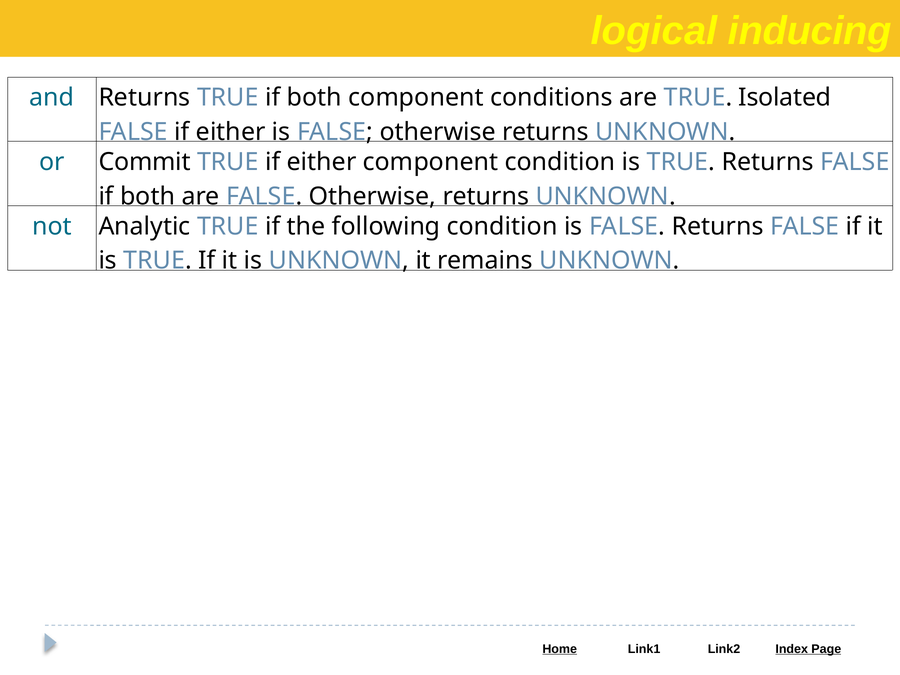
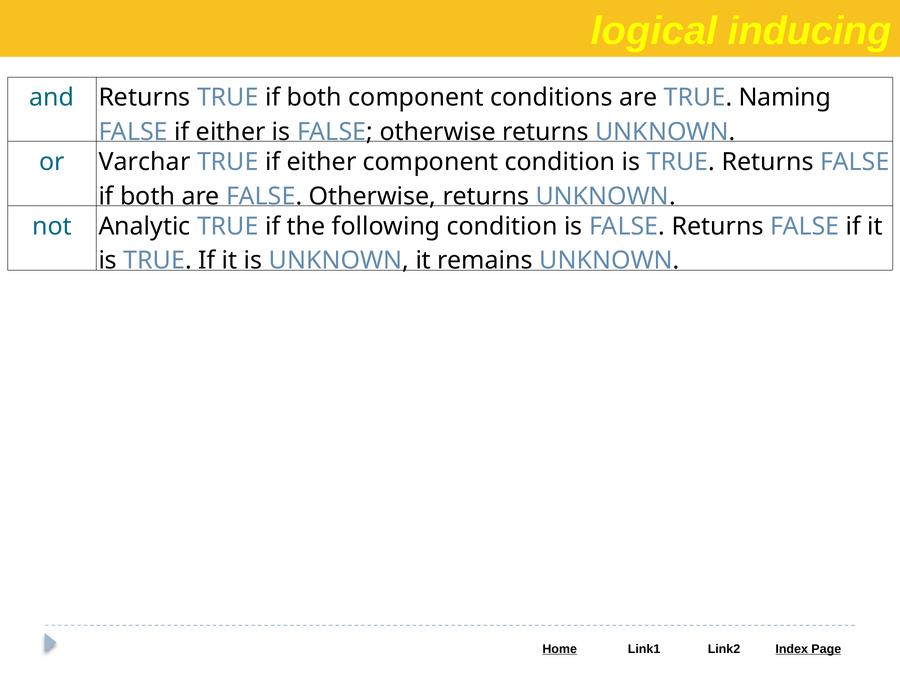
Isolated: Isolated -> Naming (785, 98)
Commit: Commit -> Varchar (144, 162)
